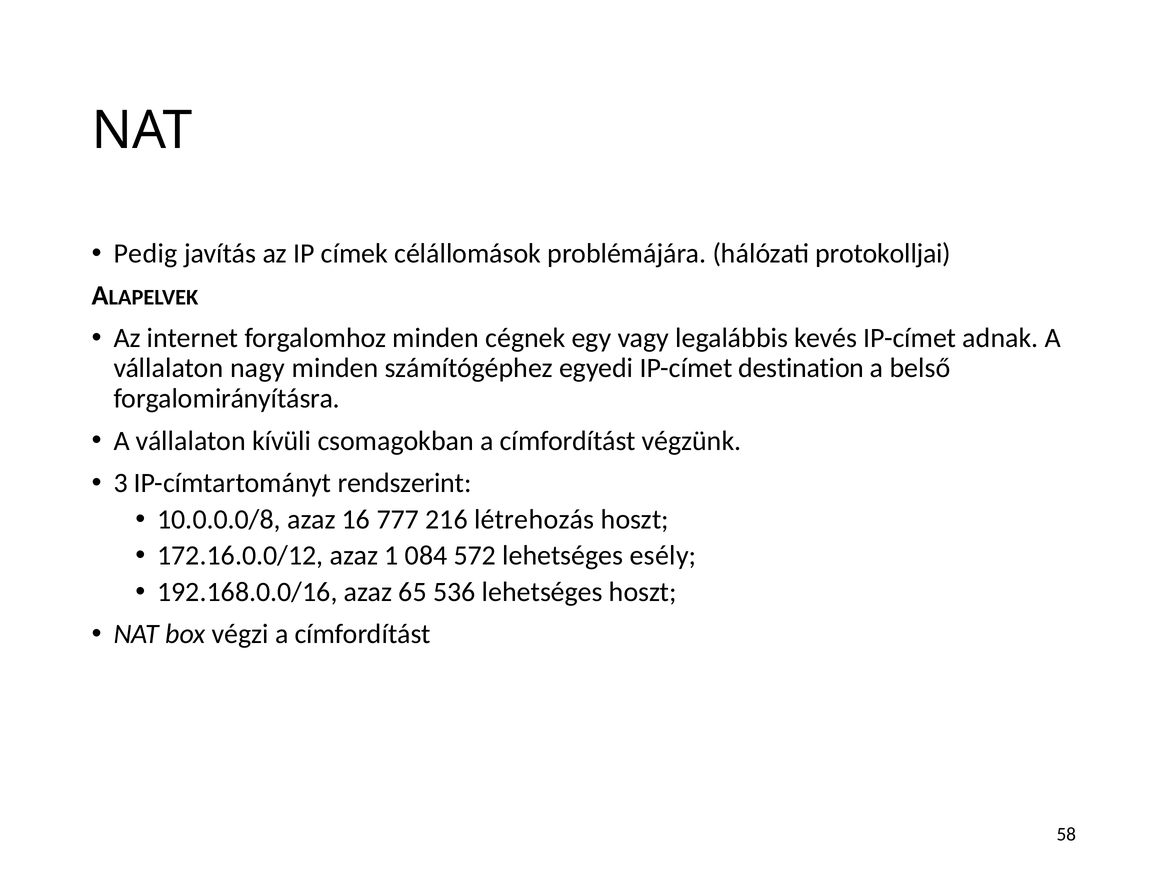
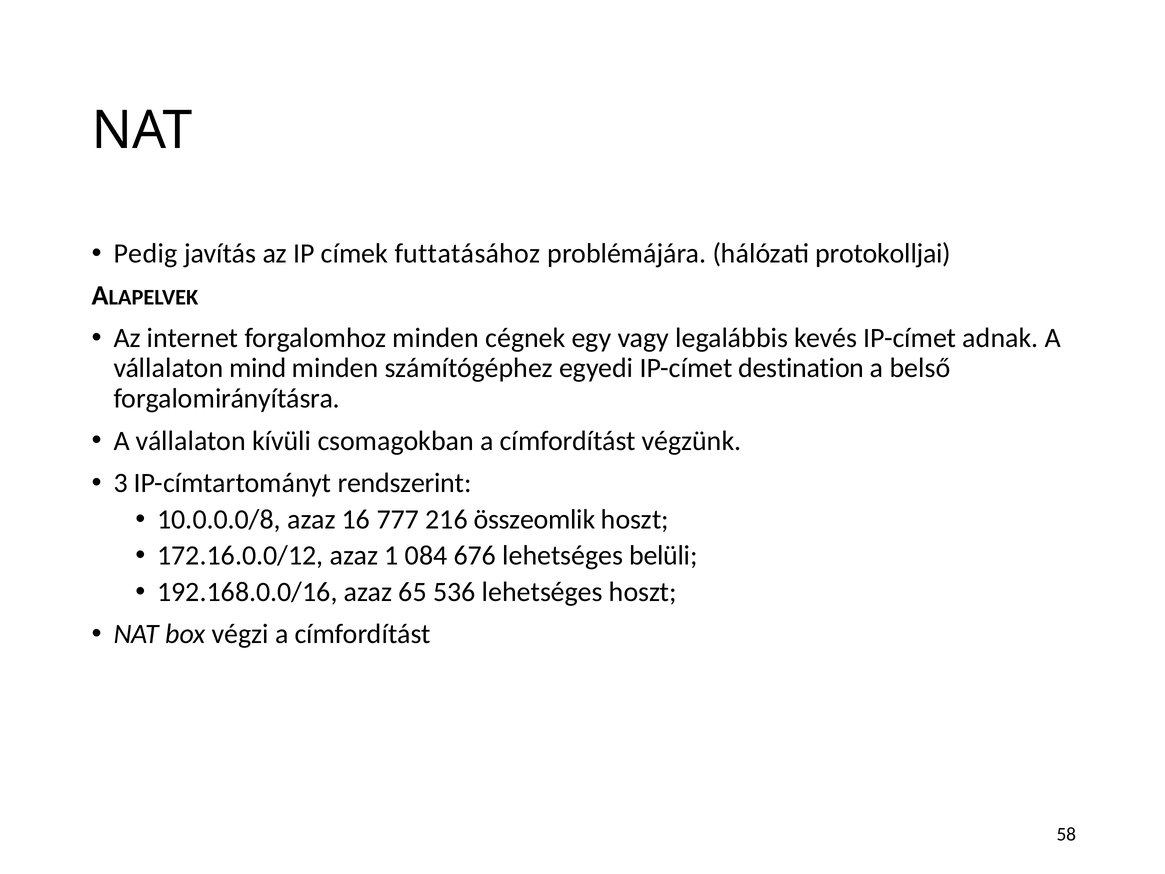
célállomások: célállomások -> futtatásához (468, 253)
nagy: nagy -> mind (258, 368)
létrehozás: létrehozás -> összeomlik (534, 519)
572: 572 -> 676 (475, 555)
esély: esély -> belüli (663, 555)
